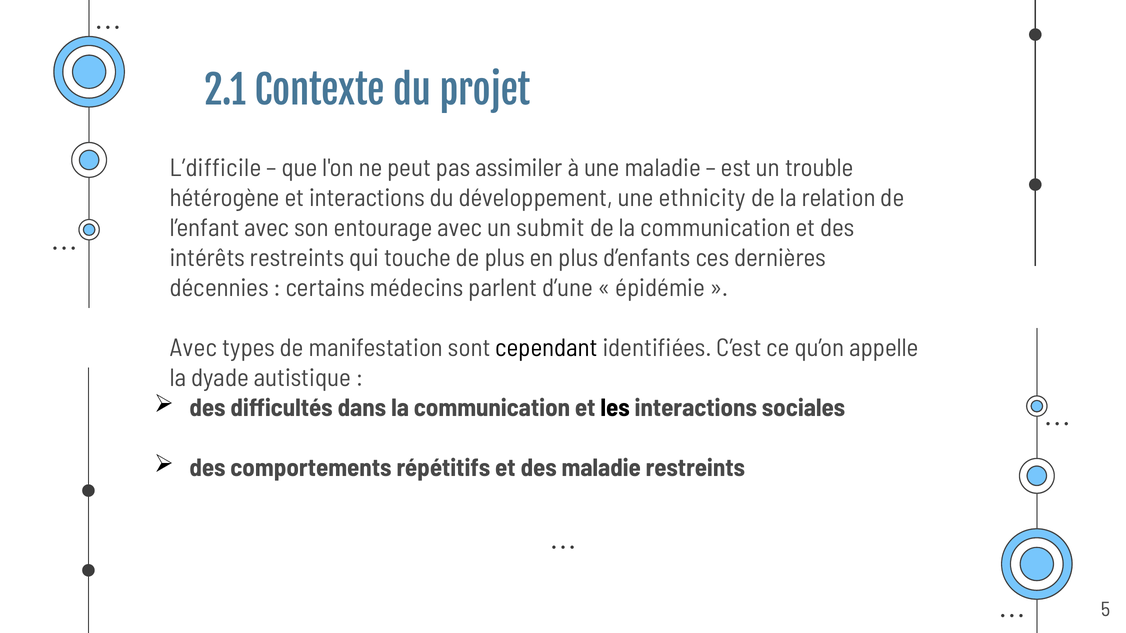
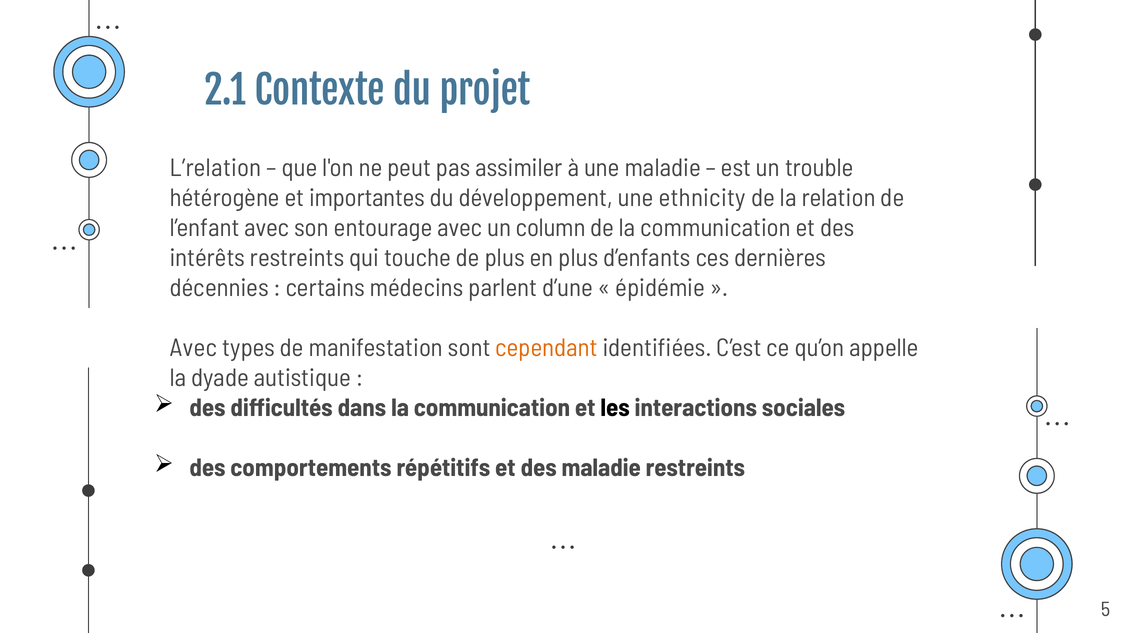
L’difficile: L’difficile -> L’relation (216, 168)
et interactions: interactions -> importantes (367, 198)
submit: submit -> column (551, 228)
cependant colour: black -> orange (547, 348)
